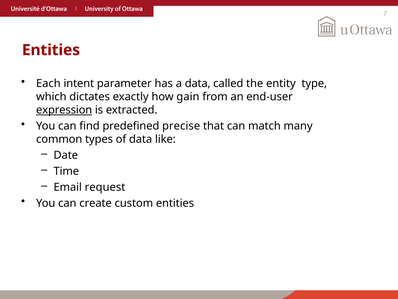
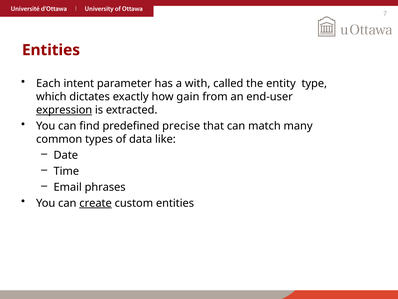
a data: data -> with (198, 83)
request: request -> phrases (105, 187)
create underline: none -> present (96, 203)
